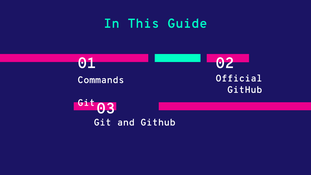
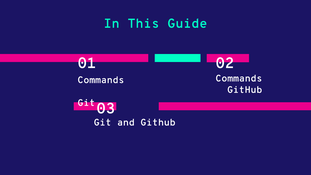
Official: Official -> Commands (239, 78)
